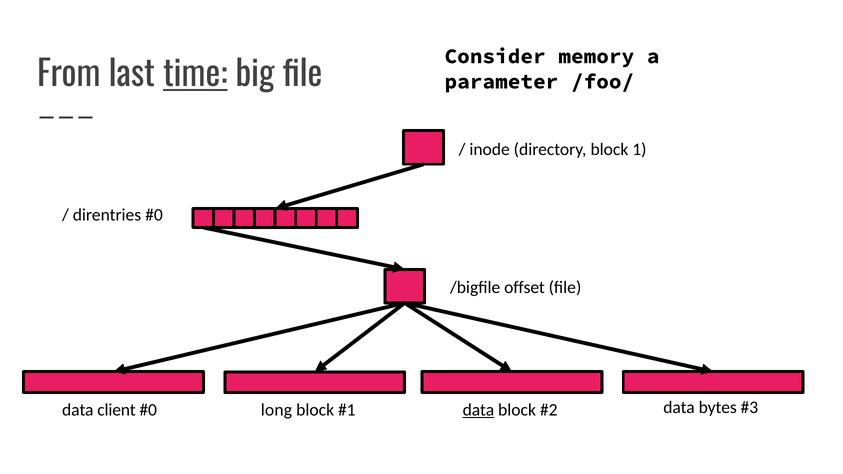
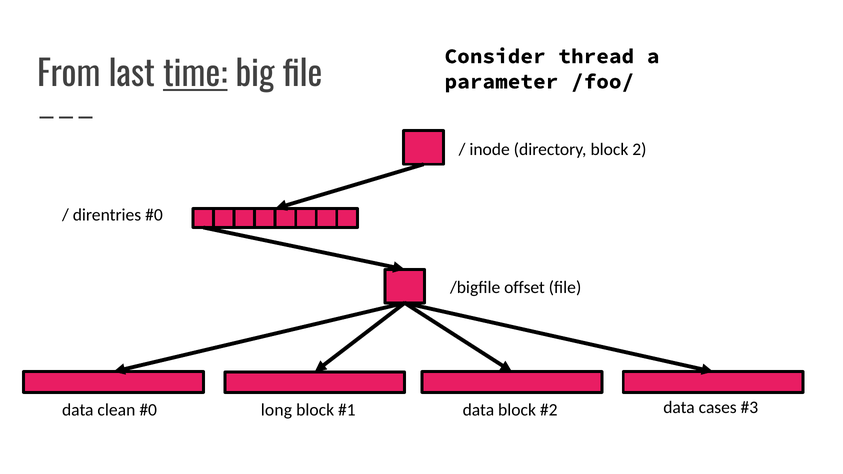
memory: memory -> thread (596, 56)
1: 1 -> 2 (639, 150)
client: client -> clean (116, 410)
data underline: present -> none (478, 410)
bytes: bytes -> cases (718, 408)
